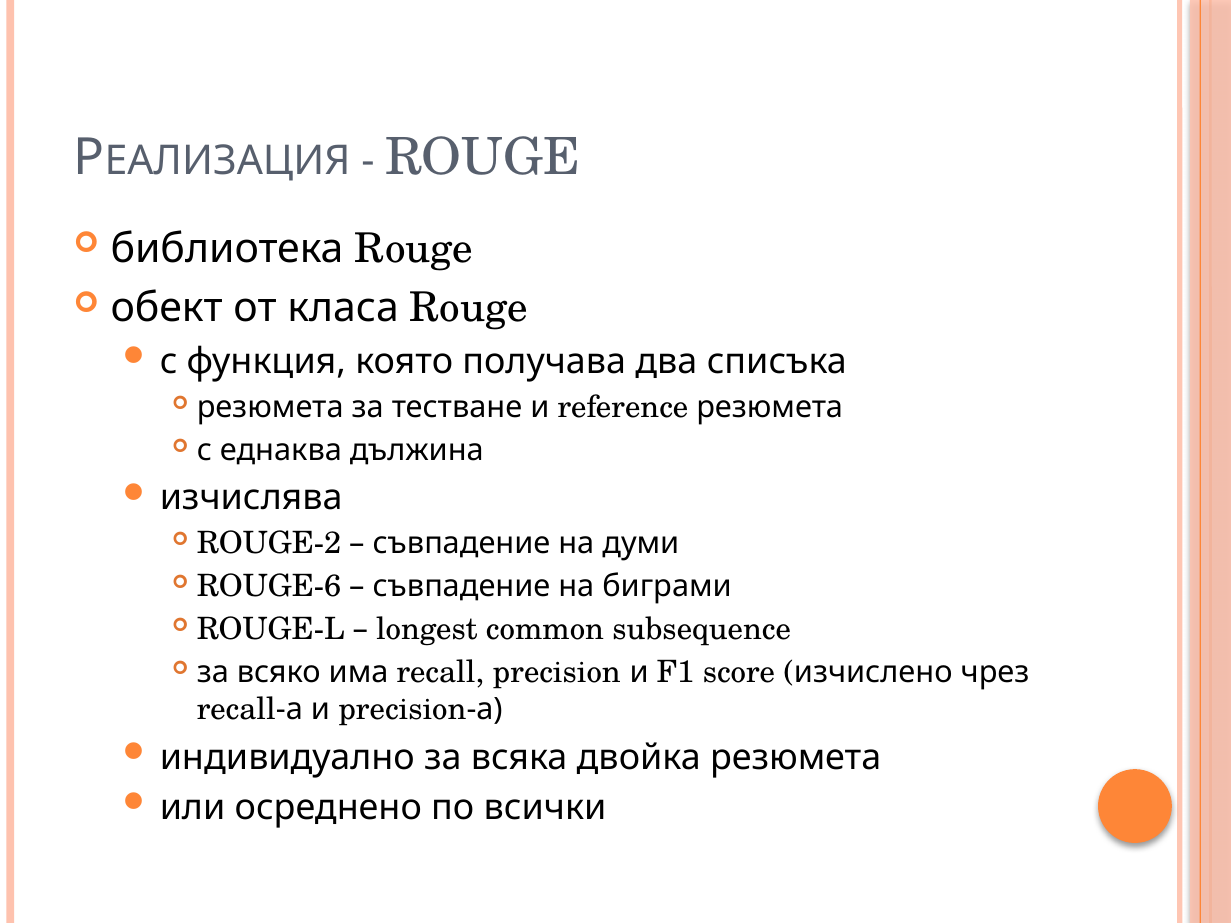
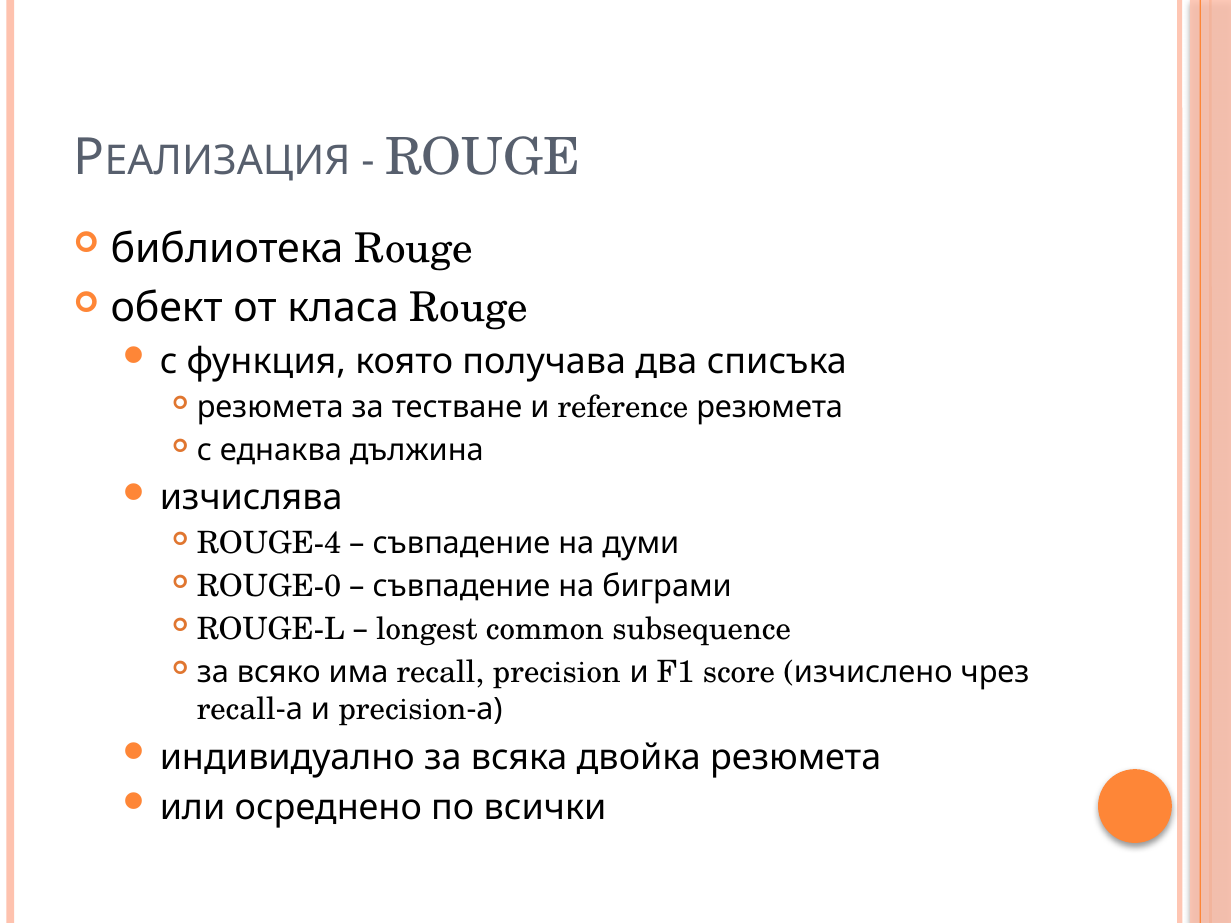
ROUGE-2: ROUGE-2 -> ROUGE-4 (269, 544)
ROUGE-6: ROUGE-6 -> ROUGE-0 (269, 587)
